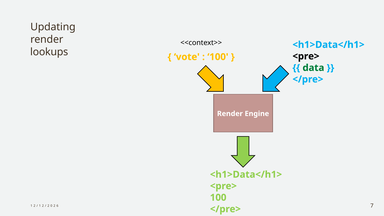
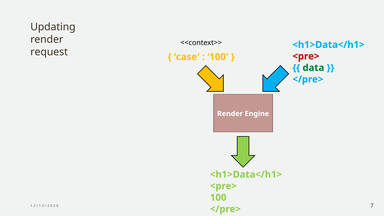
lookups: lookups -> request (49, 52)
<pre> colour: black -> red (306, 56)
vote: vote -> case (187, 57)
